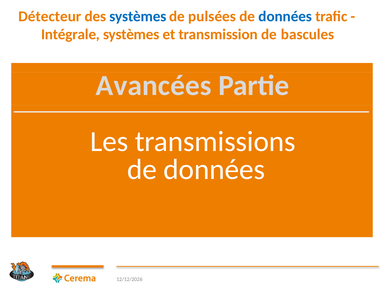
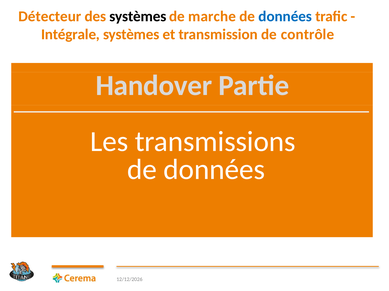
systèmes colour: blue -> black (138, 16)
pulsées: pulsées -> marche (212, 16)
bascules: bascules -> contrôle (308, 35)
Avancées: Avancées -> Handover (154, 86)
